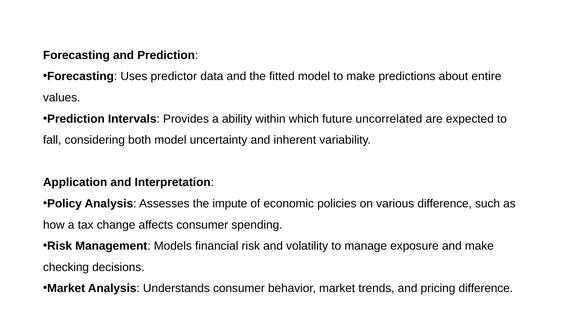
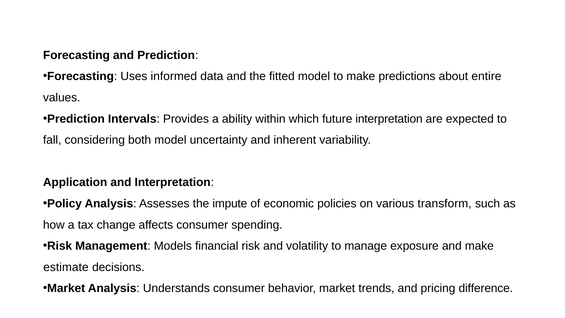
predictor: predictor -> informed (174, 76)
future uncorrelated: uncorrelated -> interpretation (389, 119)
various difference: difference -> transform (445, 203)
checking: checking -> estimate (66, 267)
